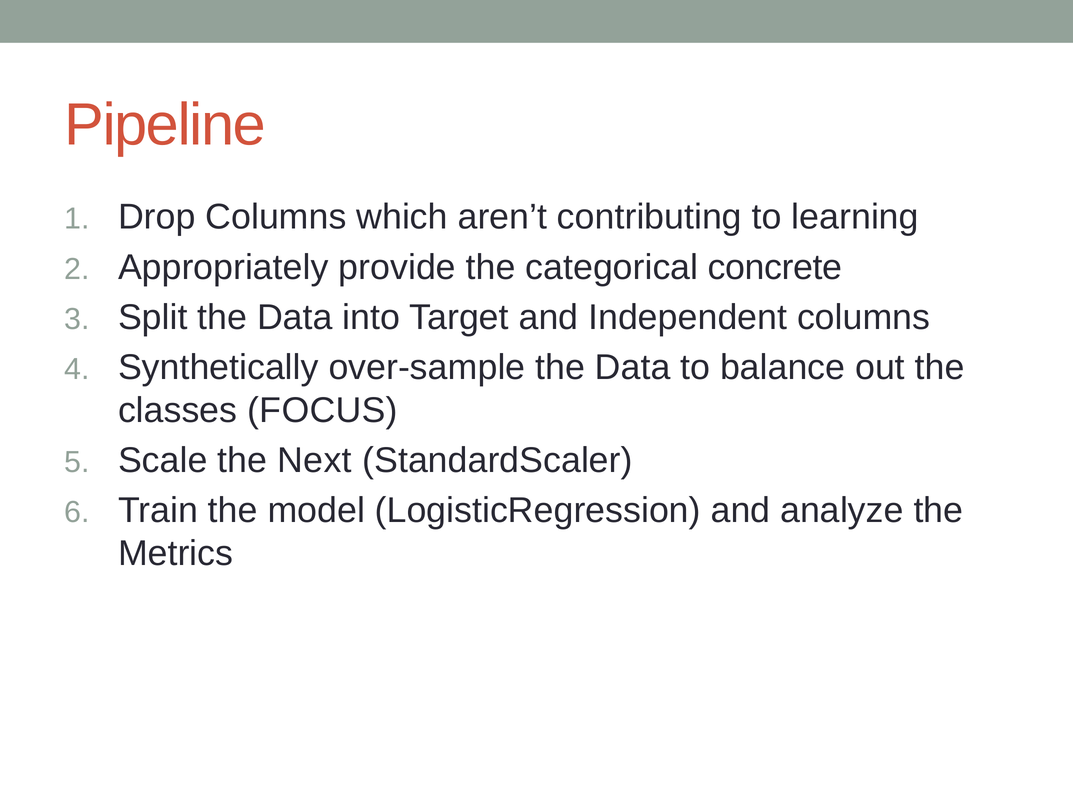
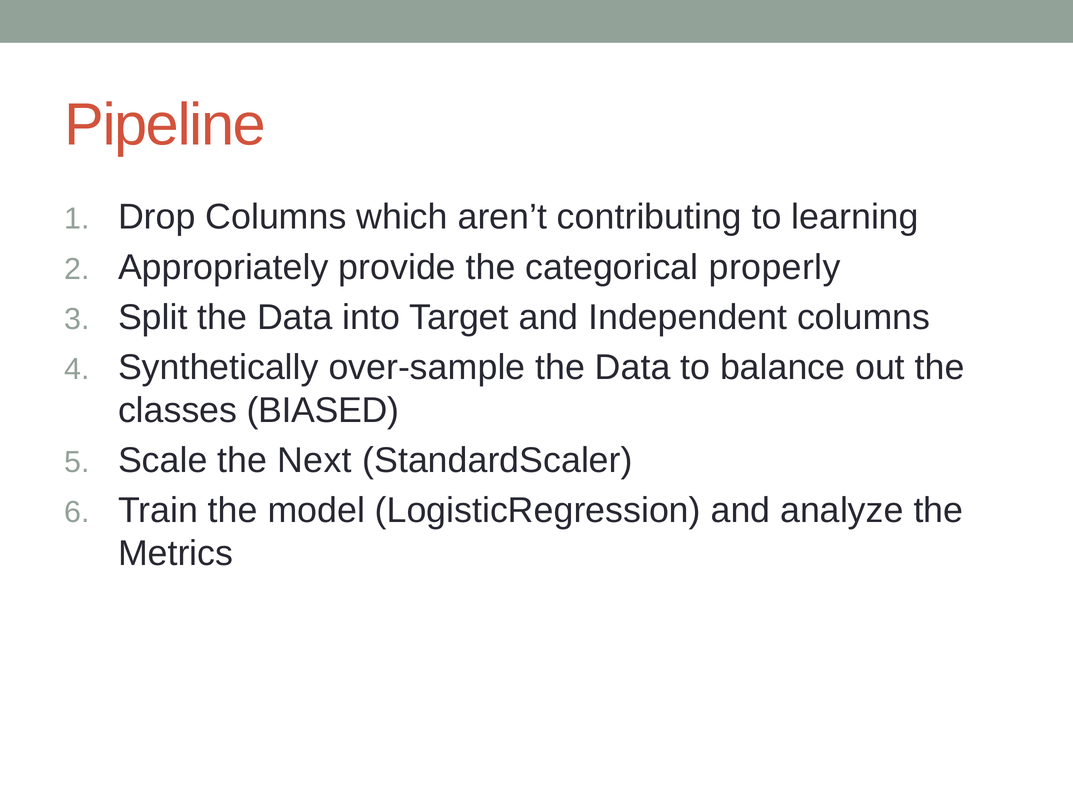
concrete: concrete -> properly (775, 267)
FOCUS: FOCUS -> BIASED (323, 410)
